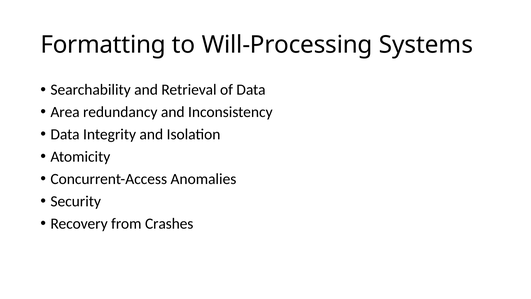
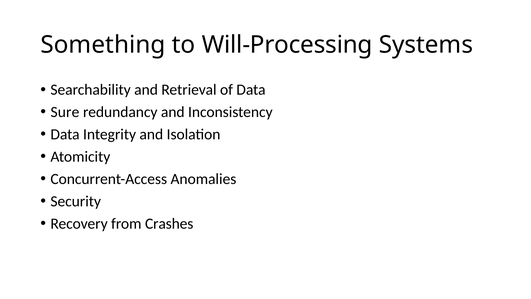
Formatting: Formatting -> Something (103, 45)
Area: Area -> Sure (65, 112)
